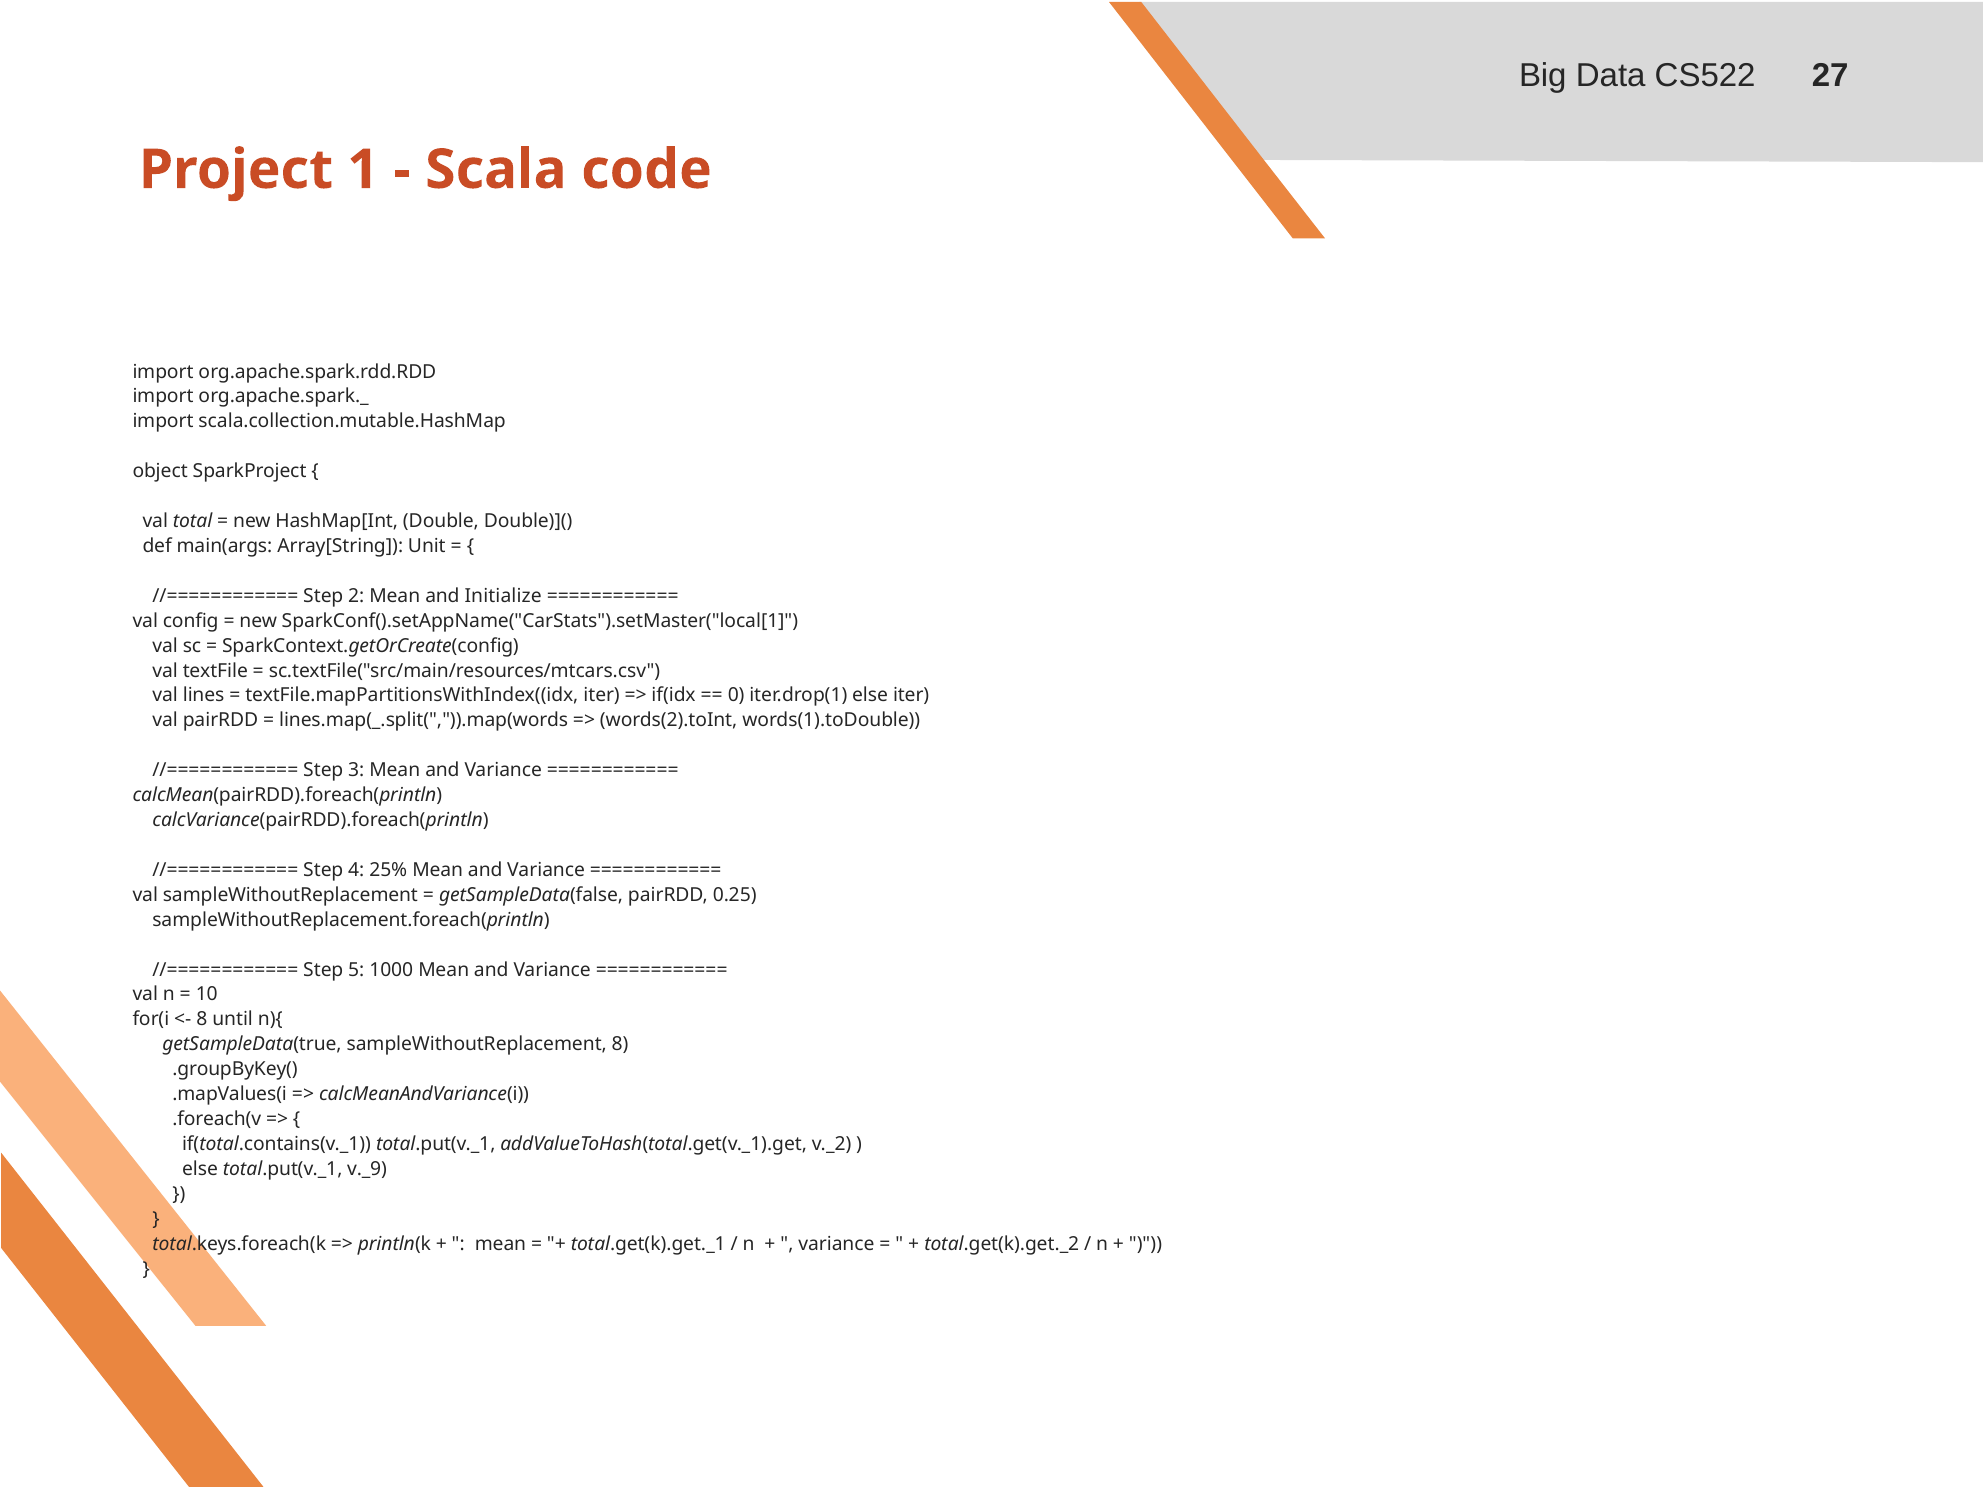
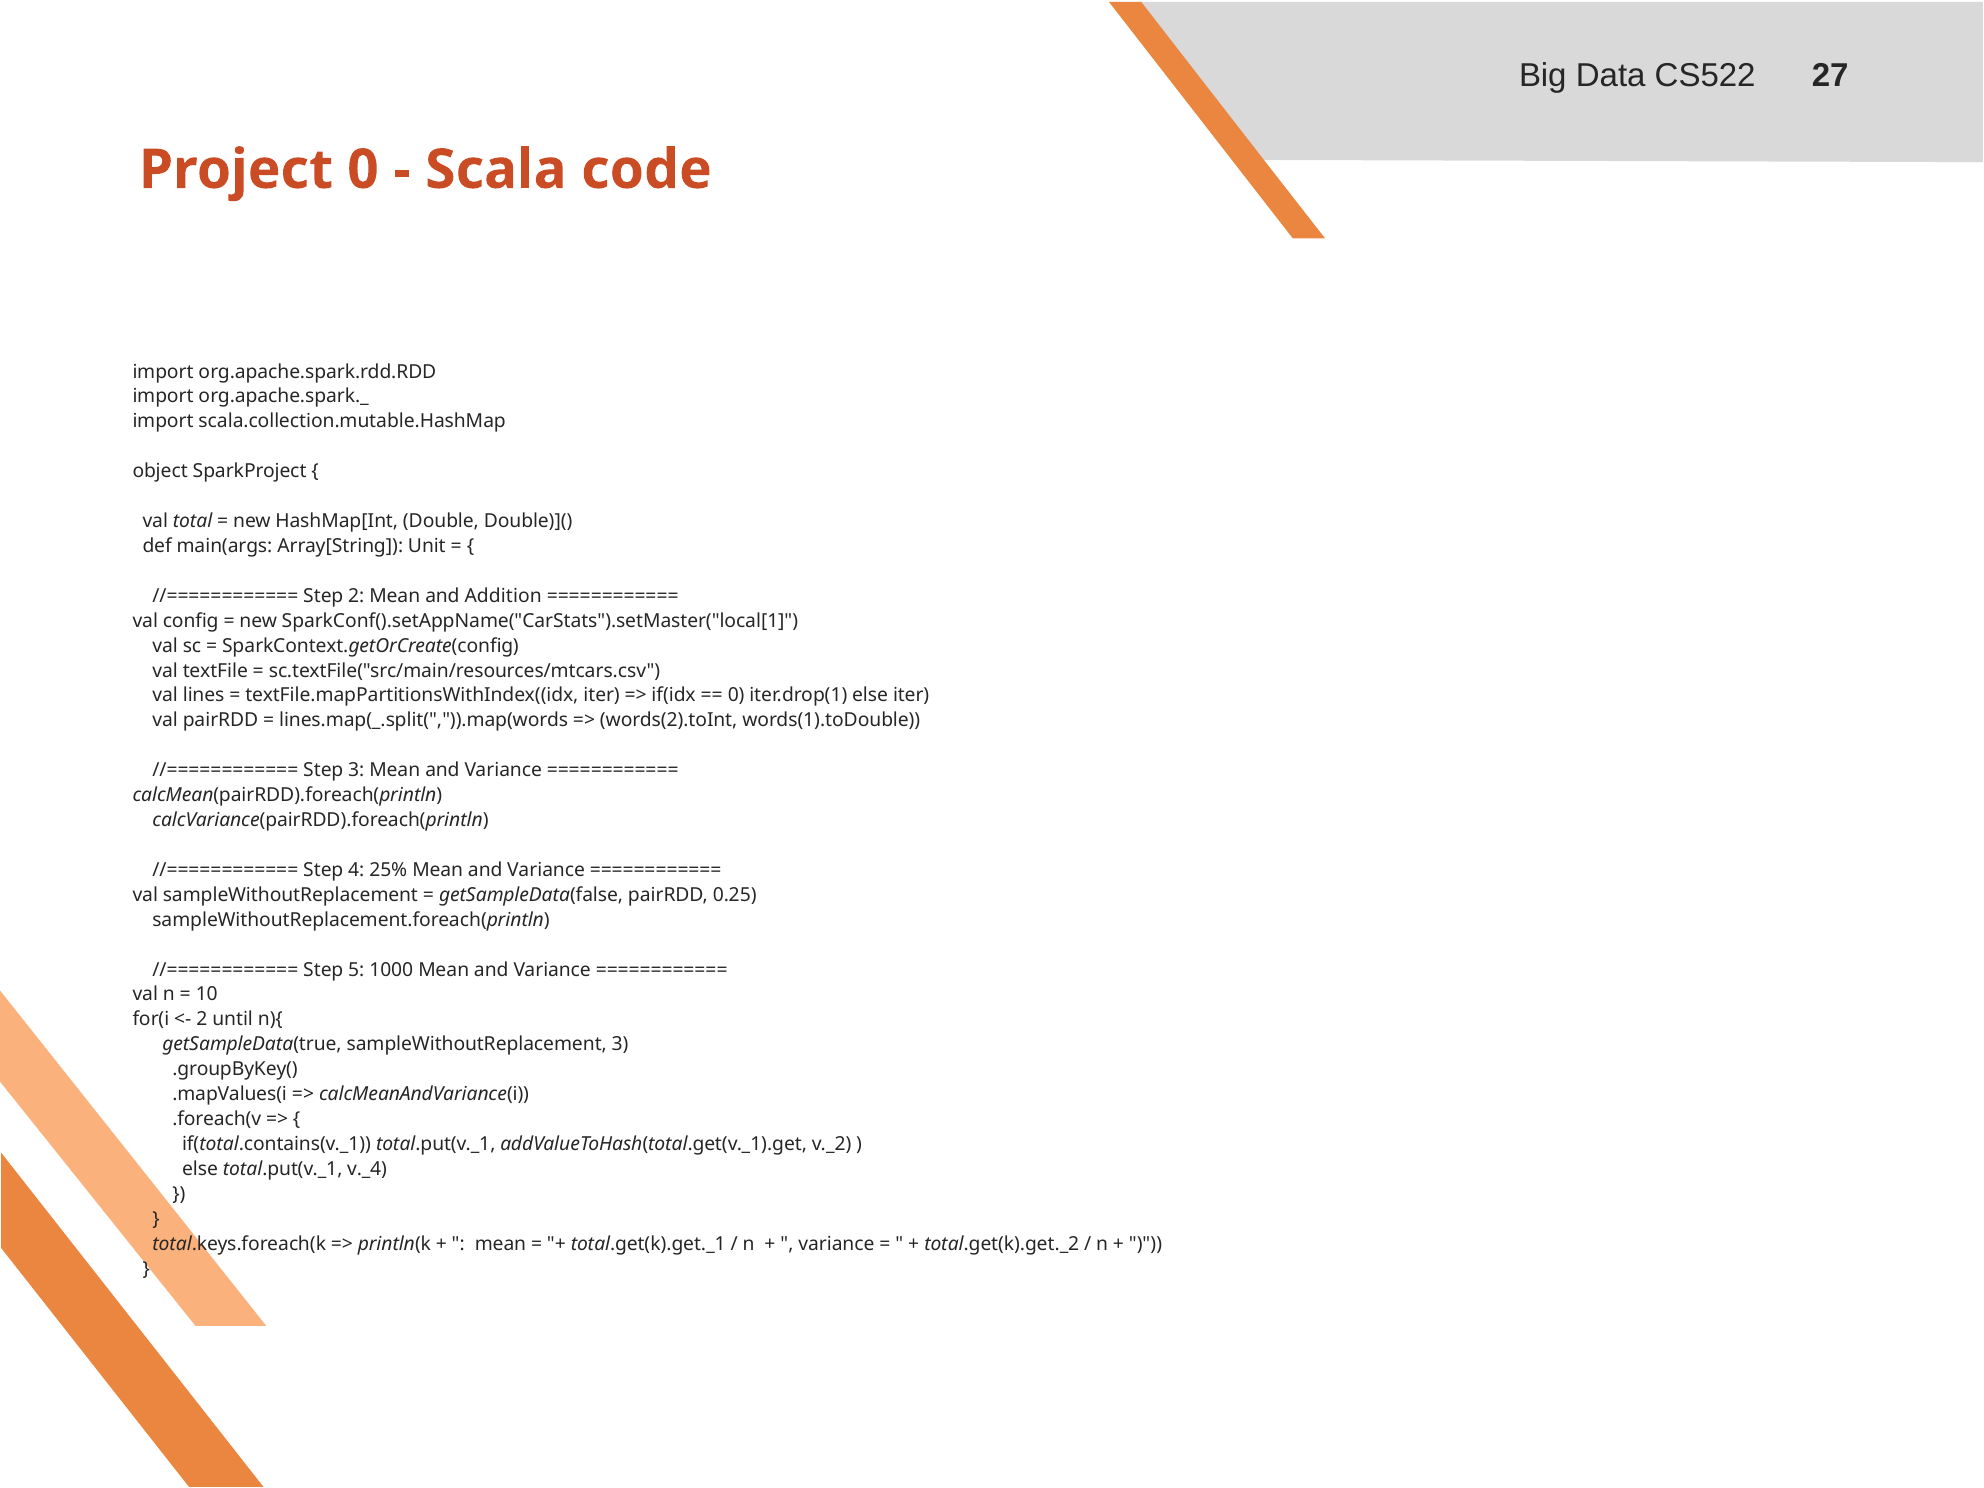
Project 1: 1 -> 0 (363, 170)
Initialize: Initialize -> Addition (503, 596)
8: 8 -> 2 (202, 1020)
sampleWithoutReplacement 8: 8 -> 3 (620, 1044)
v._9: v._9 -> v._4 (367, 1169)
